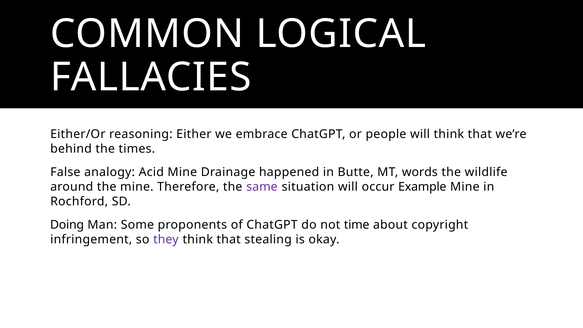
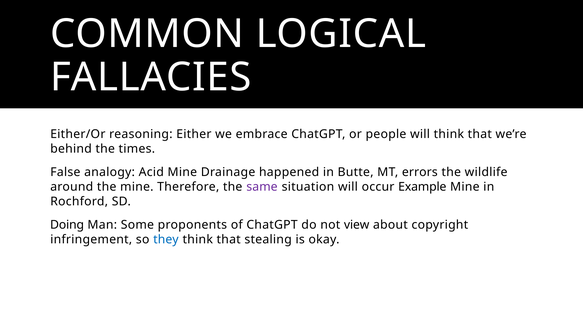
words: words -> errors (420, 172)
time: time -> view (357, 225)
they colour: purple -> blue (166, 240)
